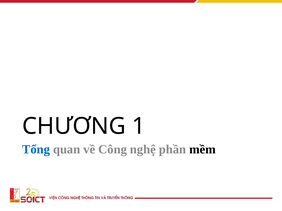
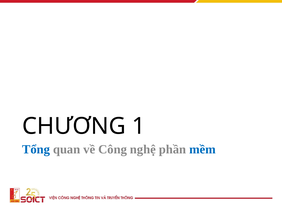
mềm colour: black -> blue (202, 150)
